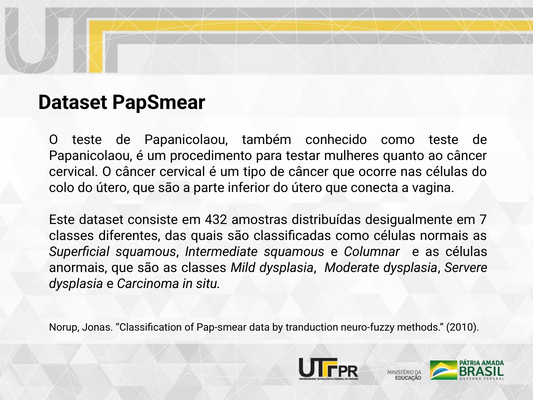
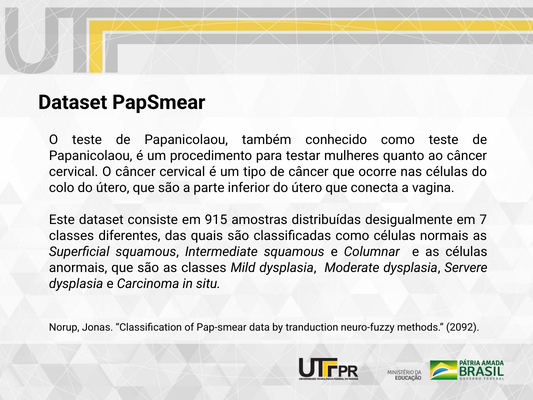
432: 432 -> 915 (216, 220)
2010: 2010 -> 2092 (463, 327)
